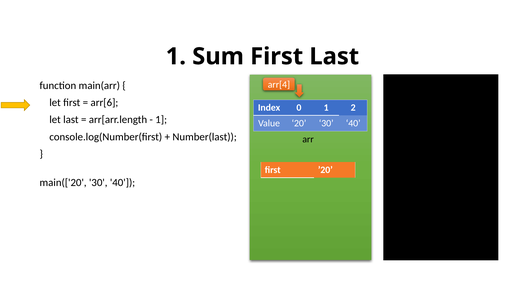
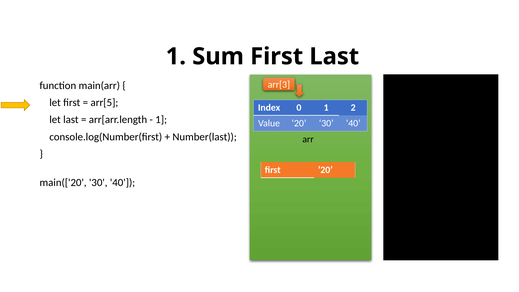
arr[4: arr[4 -> arr[3 (279, 85)
arr[6: arr[6 -> arr[5 (104, 103)
